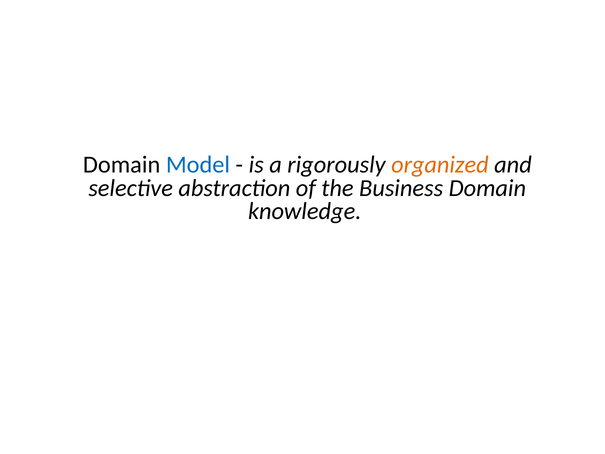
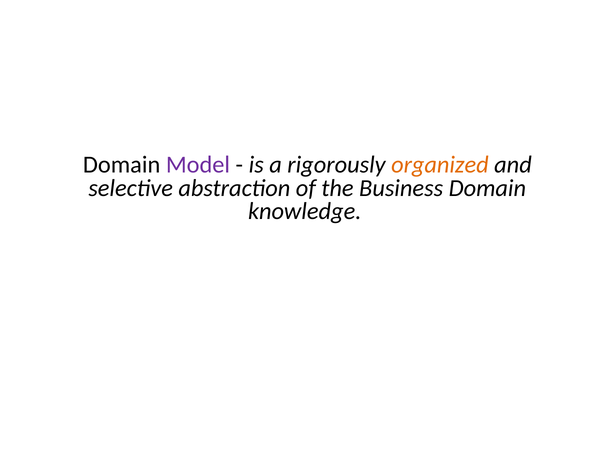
Model colour: blue -> purple (198, 165)
